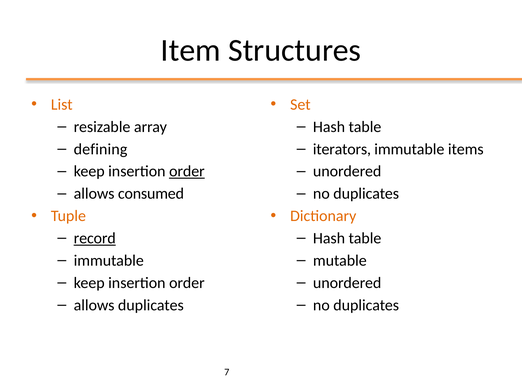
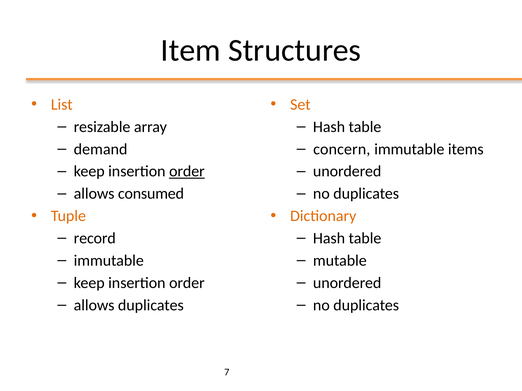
defining: defining -> demand (101, 149)
iterators: iterators -> concern (342, 149)
record underline: present -> none (95, 239)
